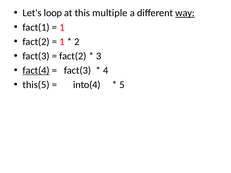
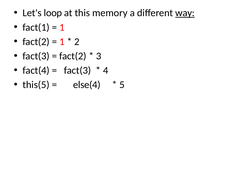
multiple: multiple -> memory (110, 13)
fact(4 underline: present -> none (36, 70)
into(4: into(4 -> else(4 (87, 85)
